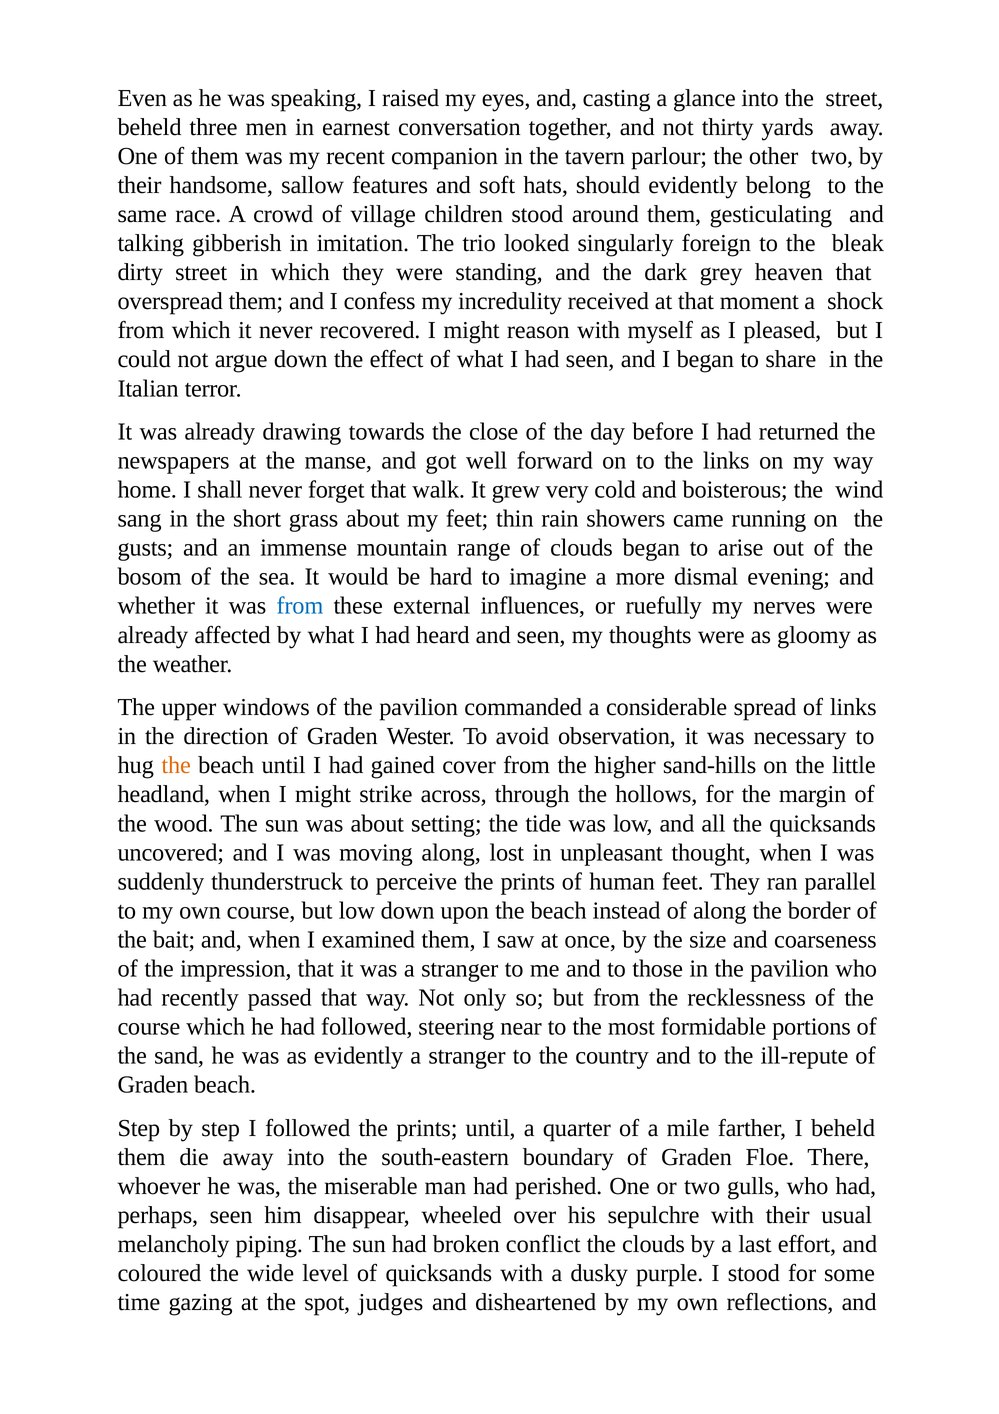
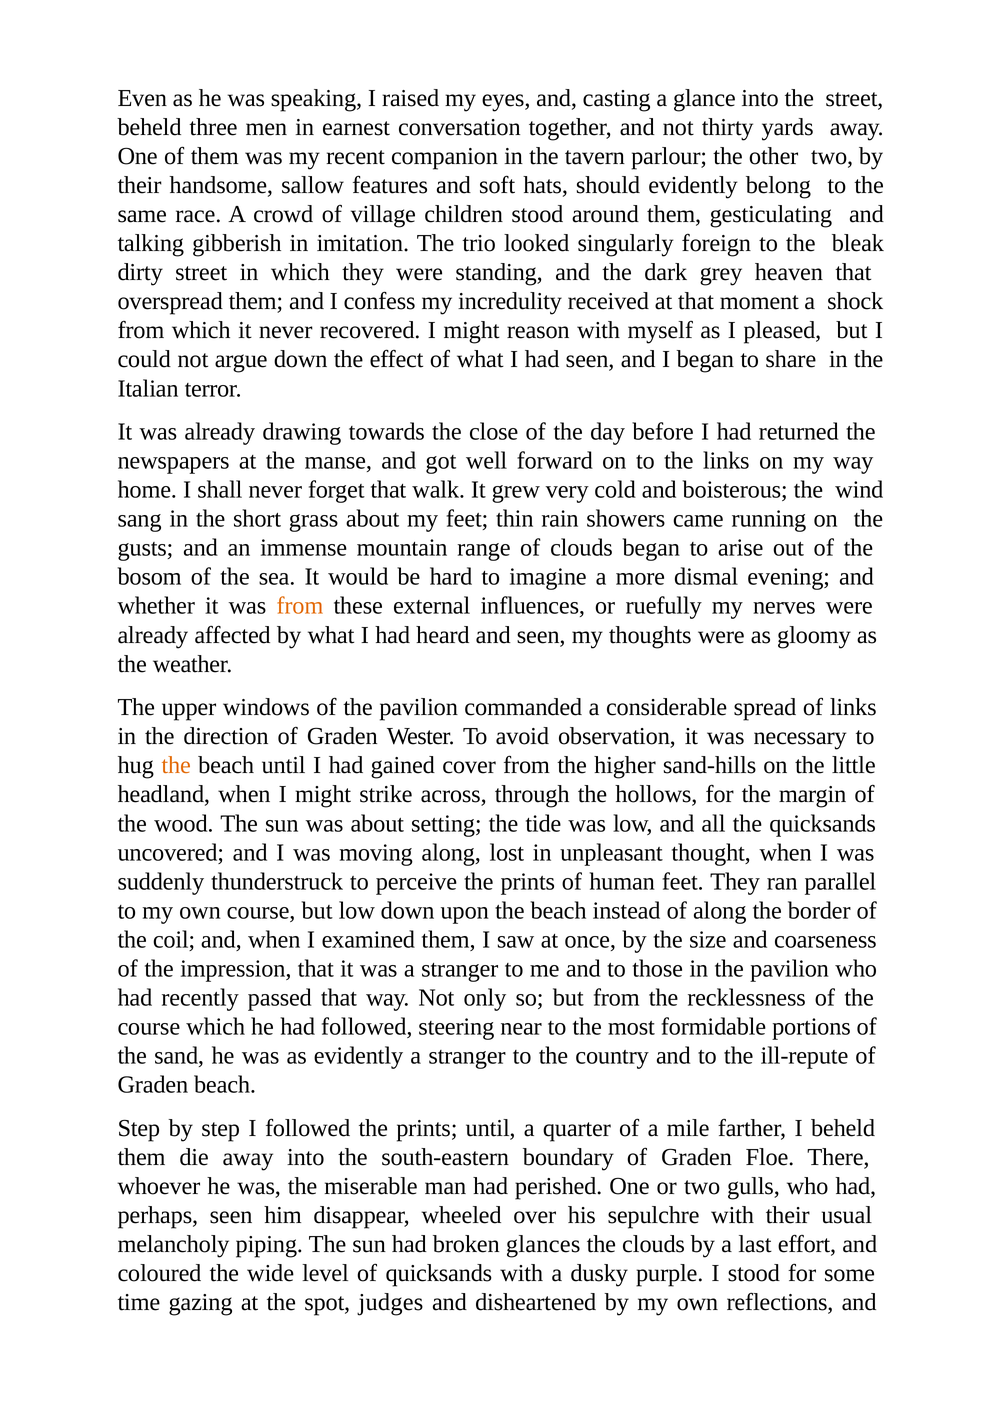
from colour: blue -> orange (300, 606)
bait: bait -> coil (174, 939)
conflict: conflict -> glances (543, 1244)
